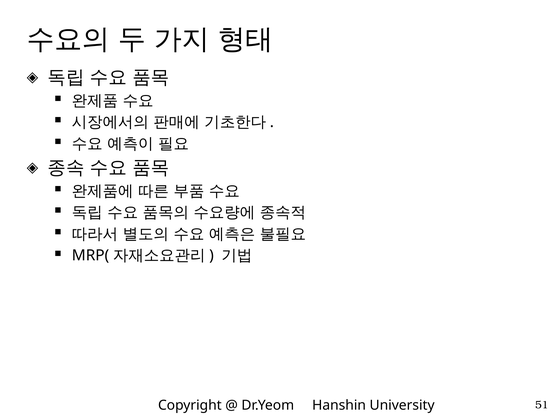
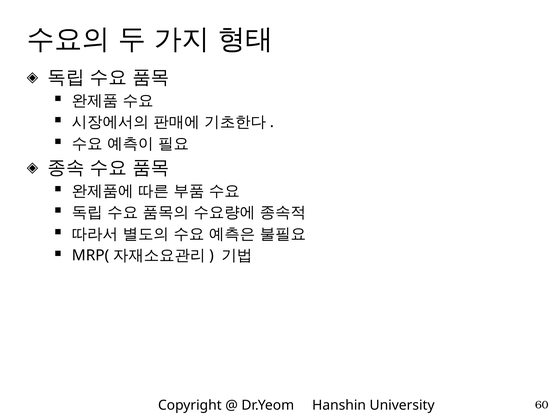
51: 51 -> 60 (542, 406)
